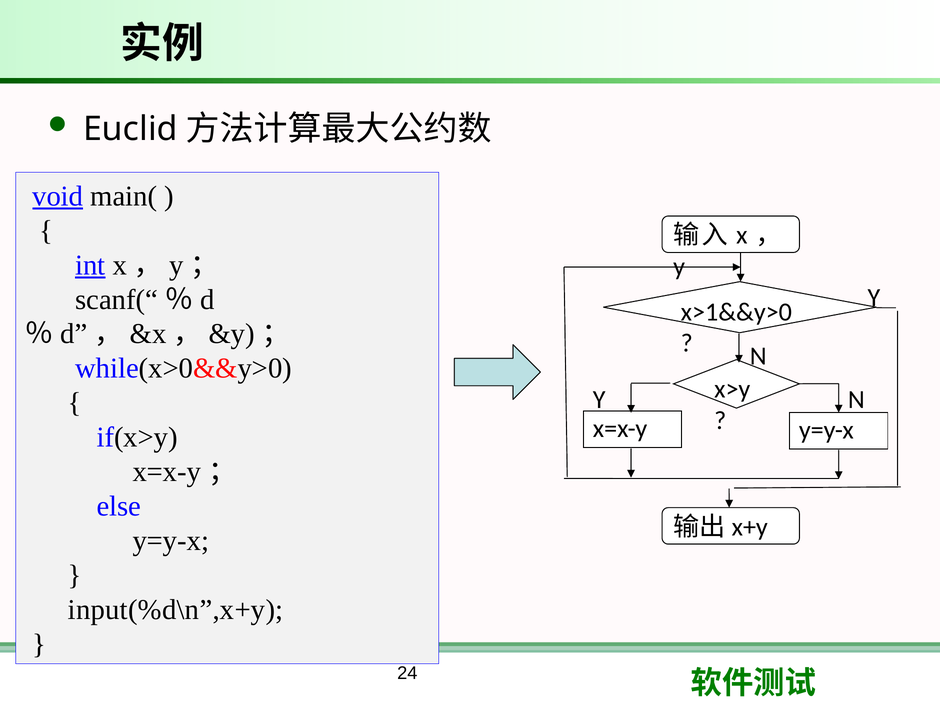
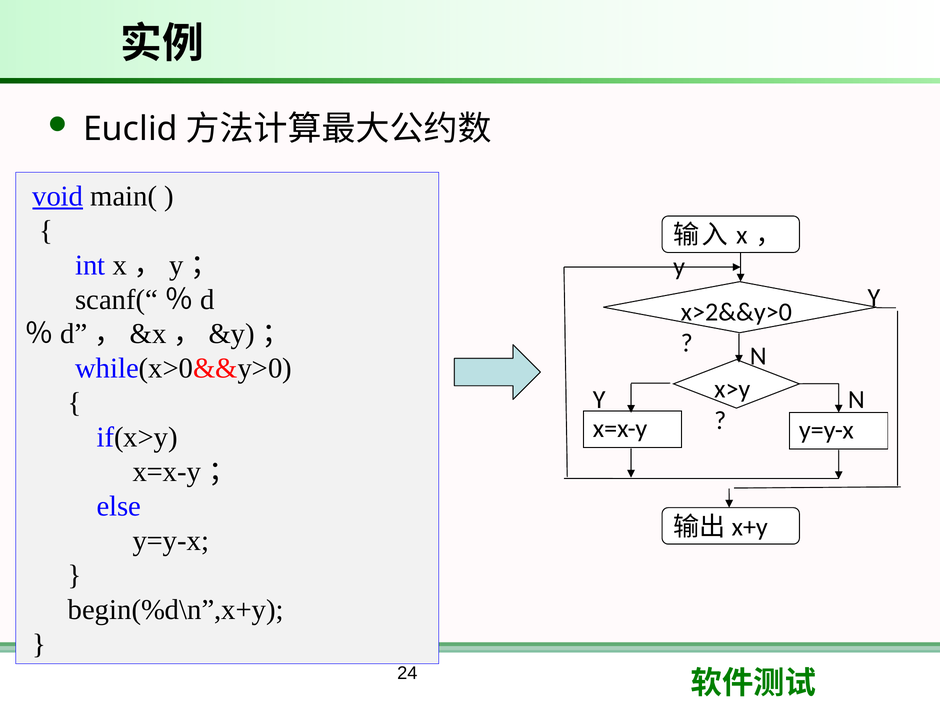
int underline: present -> none (90, 265)
x>1&&y>0: x>1&&y>0 -> x>2&&y>0 (736, 312)
input(%d\n”,x+y: input(%d\n”,x+y -> begin(%d\n”,x+y (176, 610)
